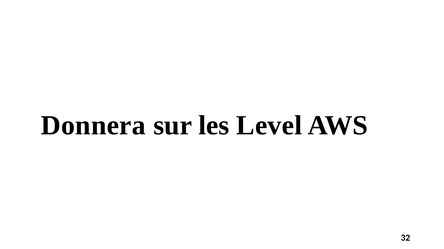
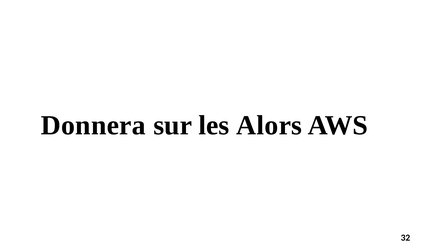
Level: Level -> Alors (269, 126)
